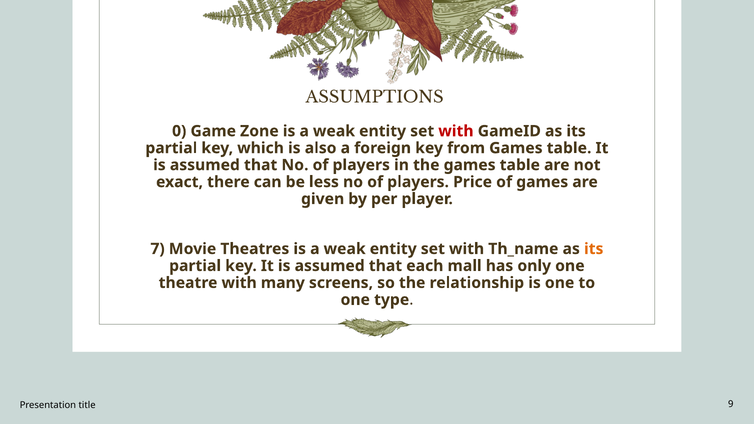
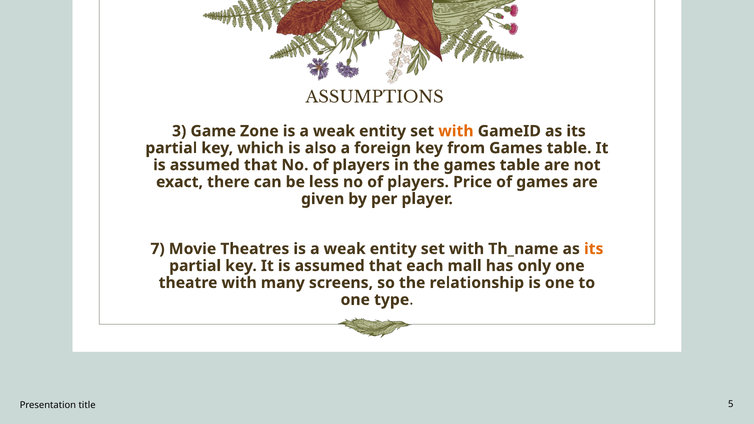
0: 0 -> 3 (179, 131)
with colour: red -> orange (456, 131)
9: 9 -> 5 (731, 404)
